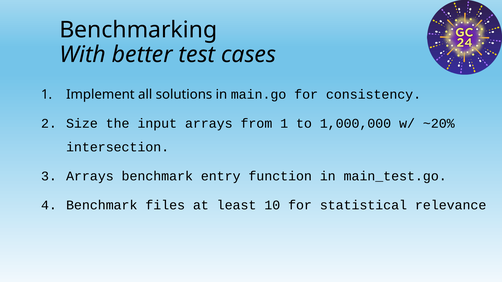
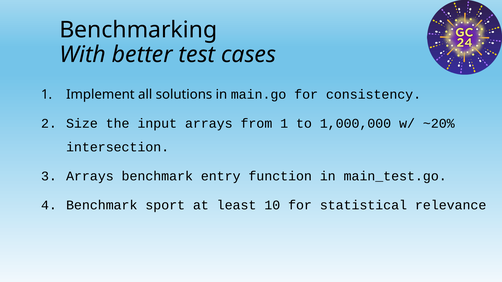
files: files -> sport (165, 206)
